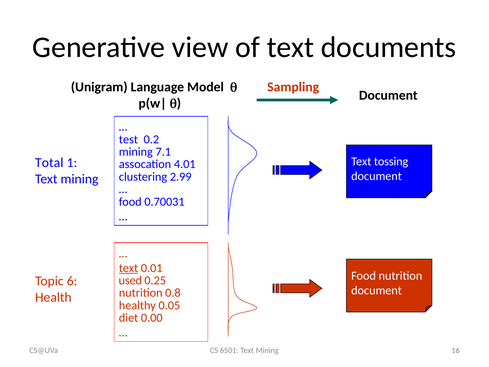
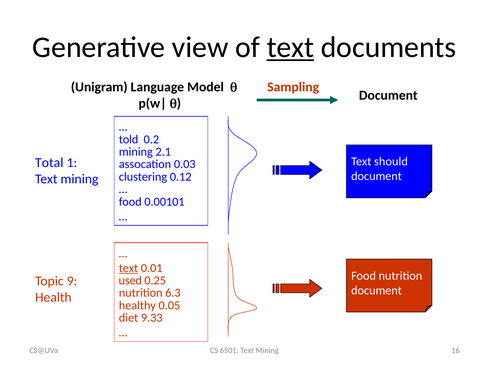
text underline: none -> present (290, 47)
test: test -> told (129, 139)
7.1: 7.1 -> 2.1 (163, 152)
tossing: tossing -> should (391, 161)
4.01: 4.01 -> 0.03 (185, 164)
2.99: 2.99 -> 0.12 (181, 177)
0.70031: 0.70031 -> 0.00101 (164, 202)
6: 6 -> 9 (72, 281)
0.8: 0.8 -> 6.3 (173, 293)
0.00: 0.00 -> 9.33 (152, 318)
